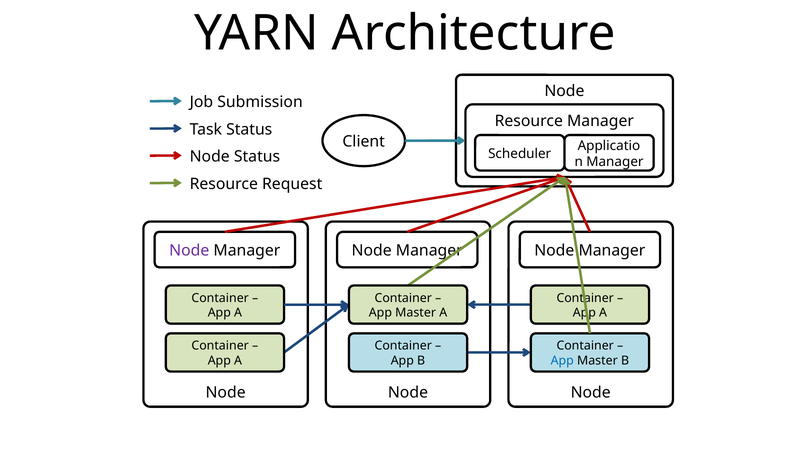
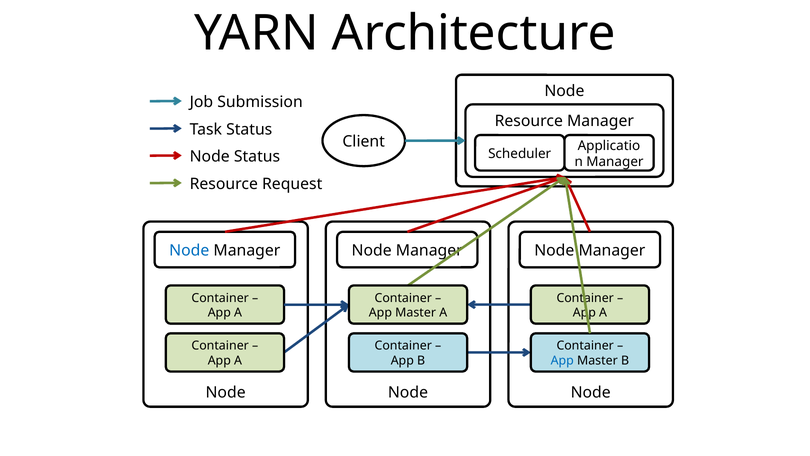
Node colour: purple -> blue (189, 250)
